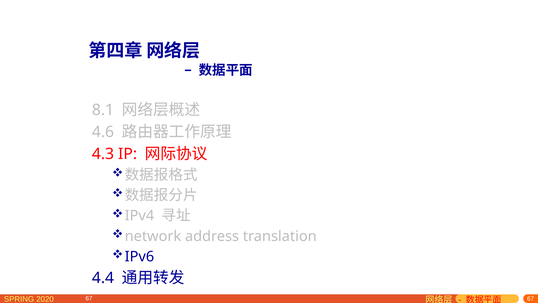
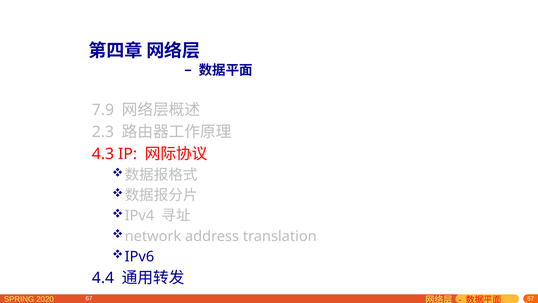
8.1: 8.1 -> 7.9 (103, 110)
4.6: 4.6 -> 2.3 (103, 132)
